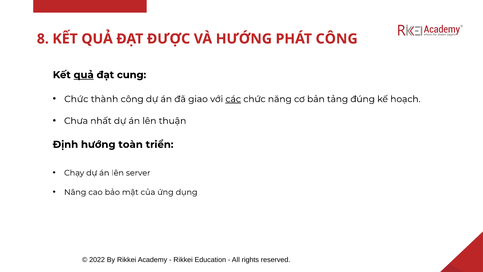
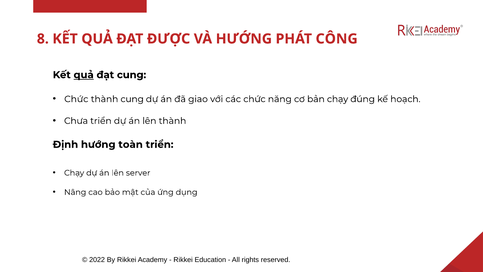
thành công: công -> cung (132, 99)
các underline: present -> none (233, 99)
bản tảng: tảng -> chạy (338, 99)
Chưa nhất: nhất -> triển (101, 121)
lên thuận: thuận -> thành (173, 121)
